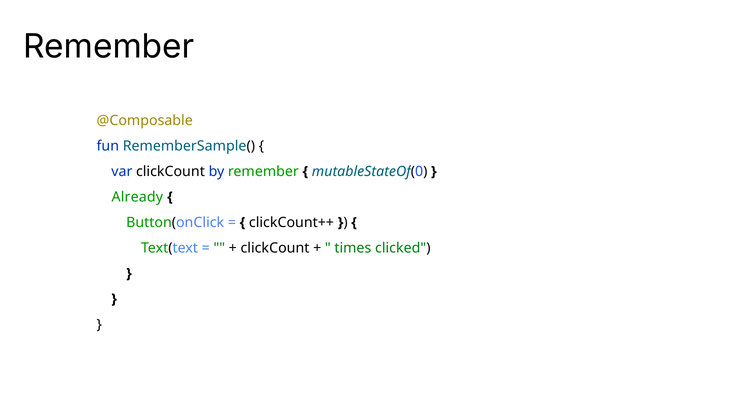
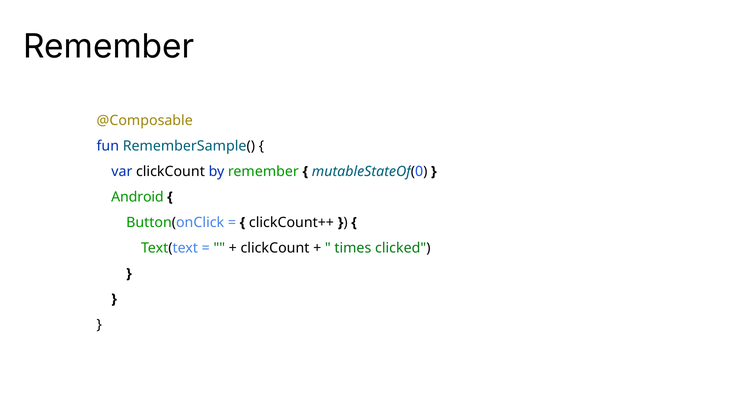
Already: Already -> Android (137, 197)
